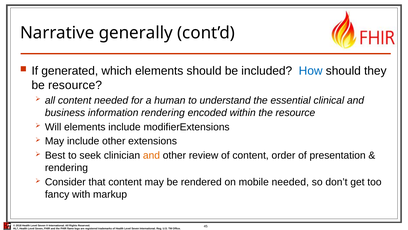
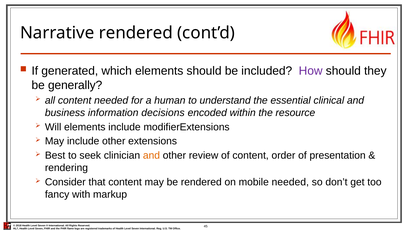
Narrative generally: generally -> rendered (136, 33)
How colour: blue -> purple (311, 71)
be resource: resource -> generally (75, 85)
information rendering: rendering -> decisions (163, 112)
